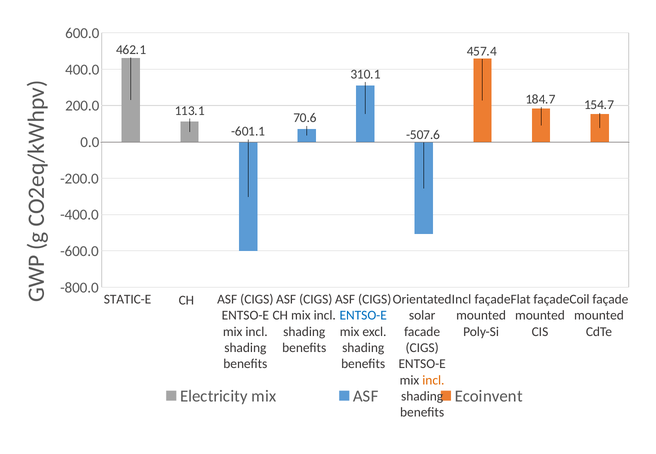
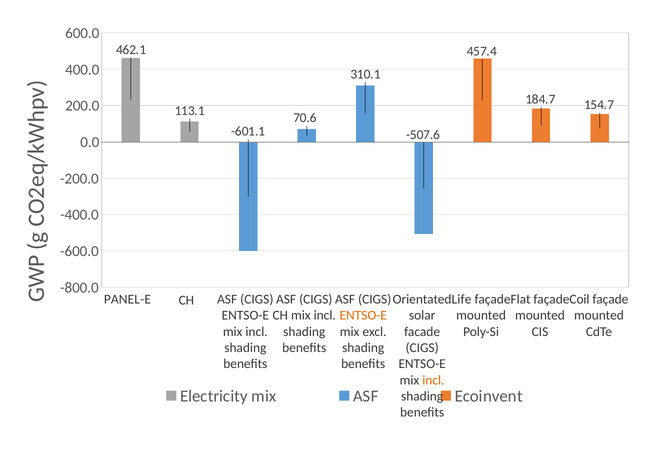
STATIC-E: STATIC-E -> PANEL-E (127, 300)
Incl: Incl -> Life (462, 300)
ENTSO-E colour: blue -> orange (363, 316)
